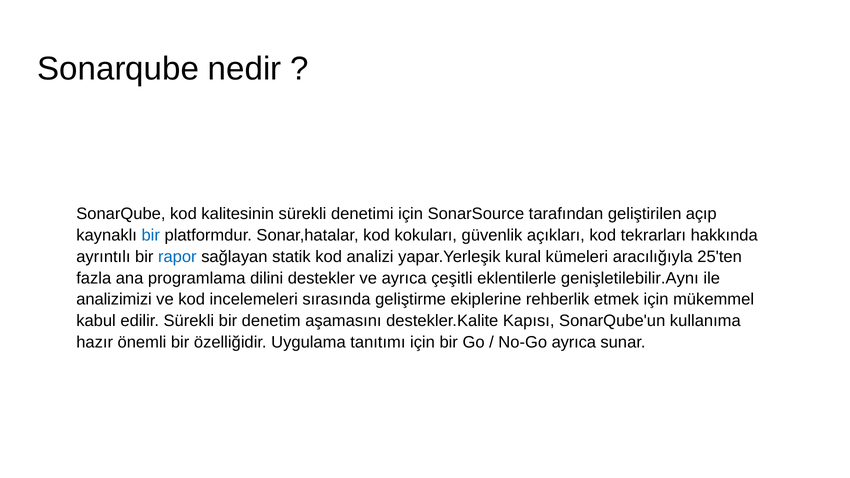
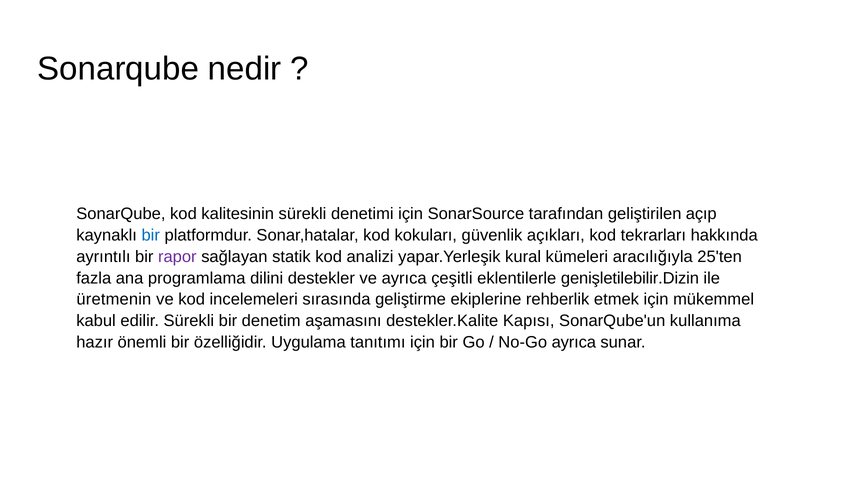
rapor colour: blue -> purple (177, 257)
genişletilebilir.Aynı: genişletilebilir.Aynı -> genişletilebilir.Dizin (630, 278)
analizimizi: analizimizi -> üretmenin (114, 300)
